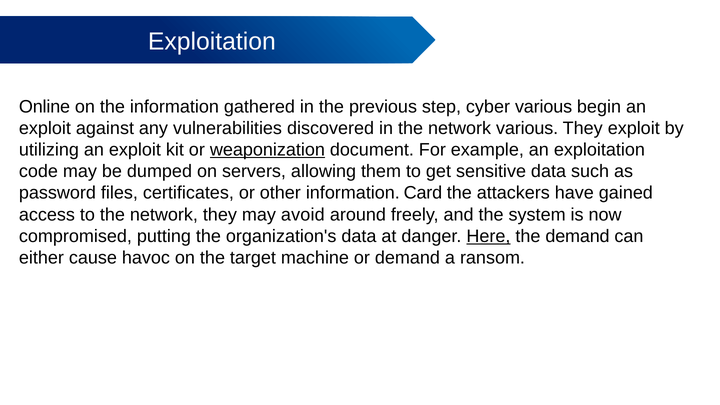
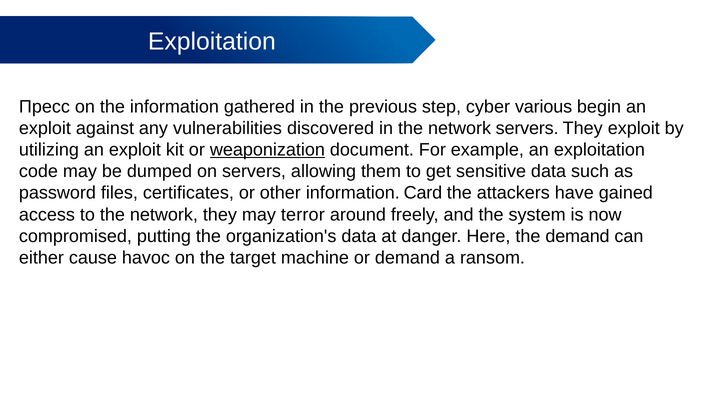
Online: Online -> Пресс (44, 107)
network various: various -> servers (527, 128)
avoid: avoid -> terror (303, 215)
Here underline: present -> none (488, 236)
